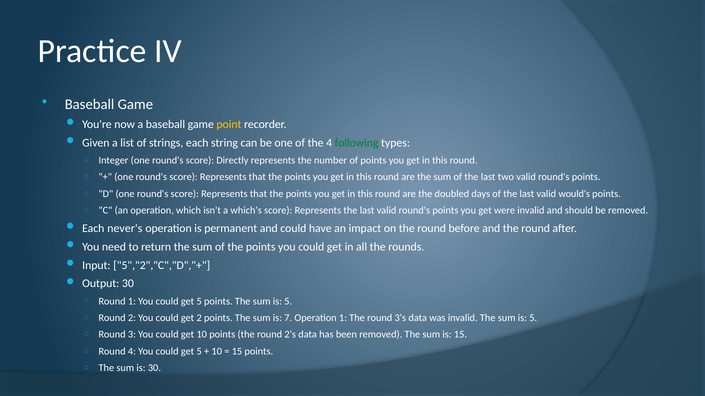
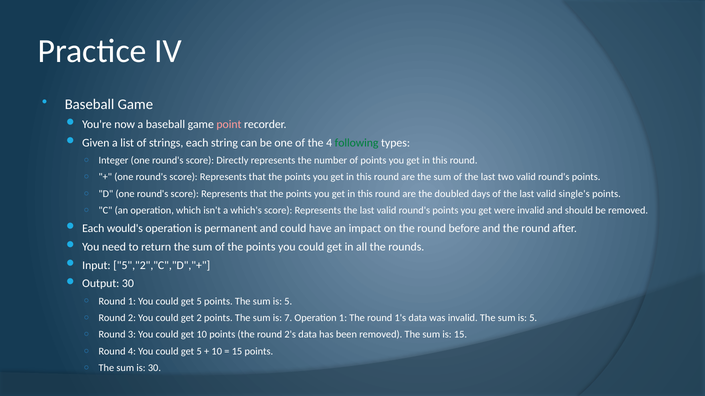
point colour: yellow -> pink (229, 124)
would's: would's -> single's (574, 194)
never's: never's -> would's (125, 229)
3's: 3's -> 1's (400, 318)
